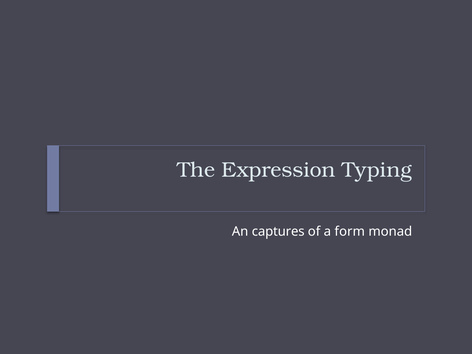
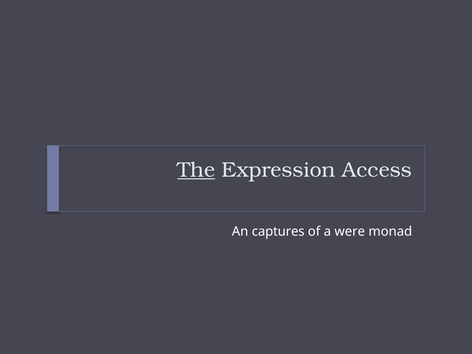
The underline: none -> present (196, 170)
Typing: Typing -> Access (377, 170)
form: form -> were (350, 231)
